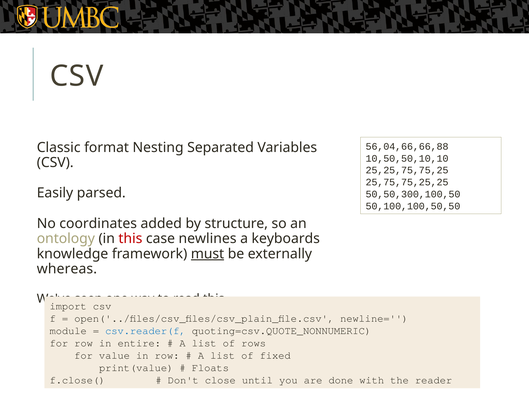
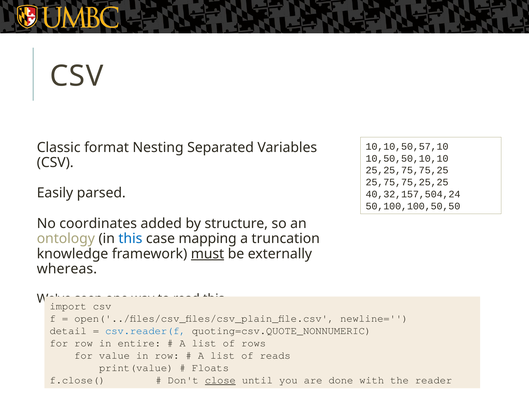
56,04,66,66,88: 56,04,66,66,88 -> 10,10,50,57,10 (407, 146)
50,50,300,100,50: 50,50,300,100,50 -> 40,32,157,504,24 (413, 194)
this colour: red -> blue (130, 239)
newlines: newlines -> mapping (208, 239)
keyboards: keyboards -> truncation (286, 239)
module: module -> detail (68, 331)
fixed: fixed -> reads (275, 355)
close underline: none -> present (220, 380)
